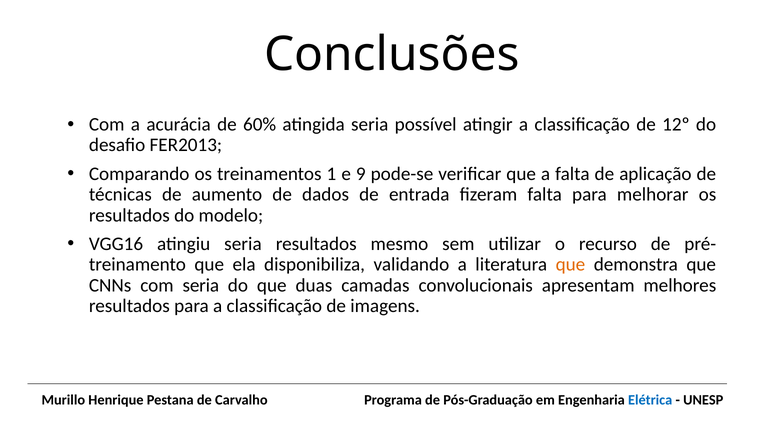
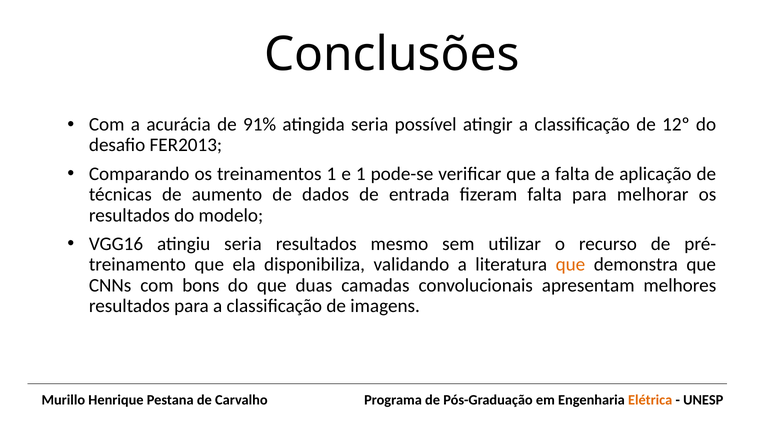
60%: 60% -> 91% (260, 124)
e 9: 9 -> 1 (361, 174)
com seria: seria -> bons (201, 285)
Elétrica colour: blue -> orange (650, 400)
